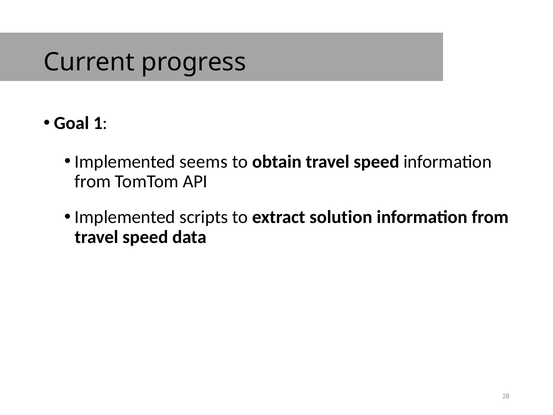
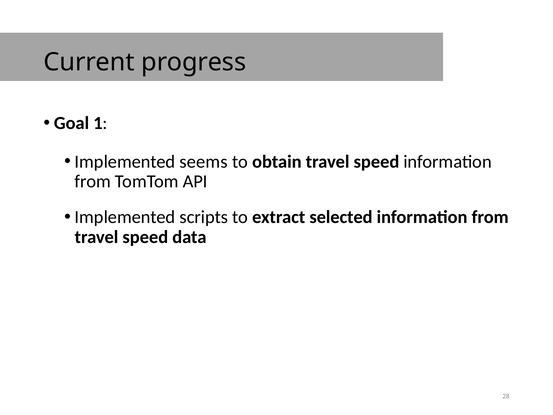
solution: solution -> selected (341, 217)
